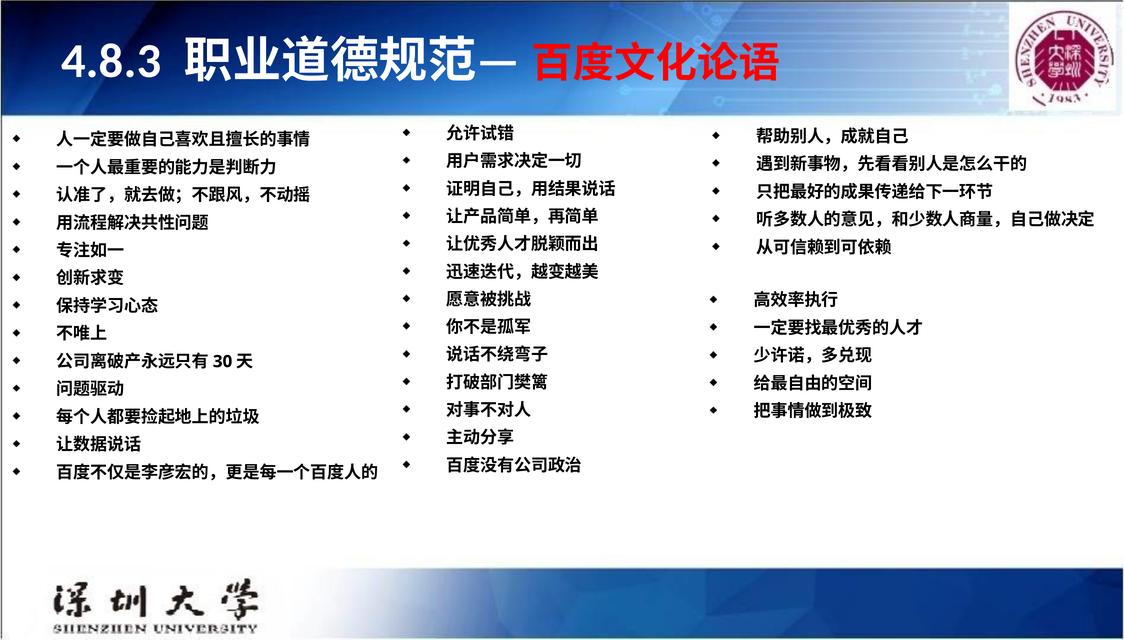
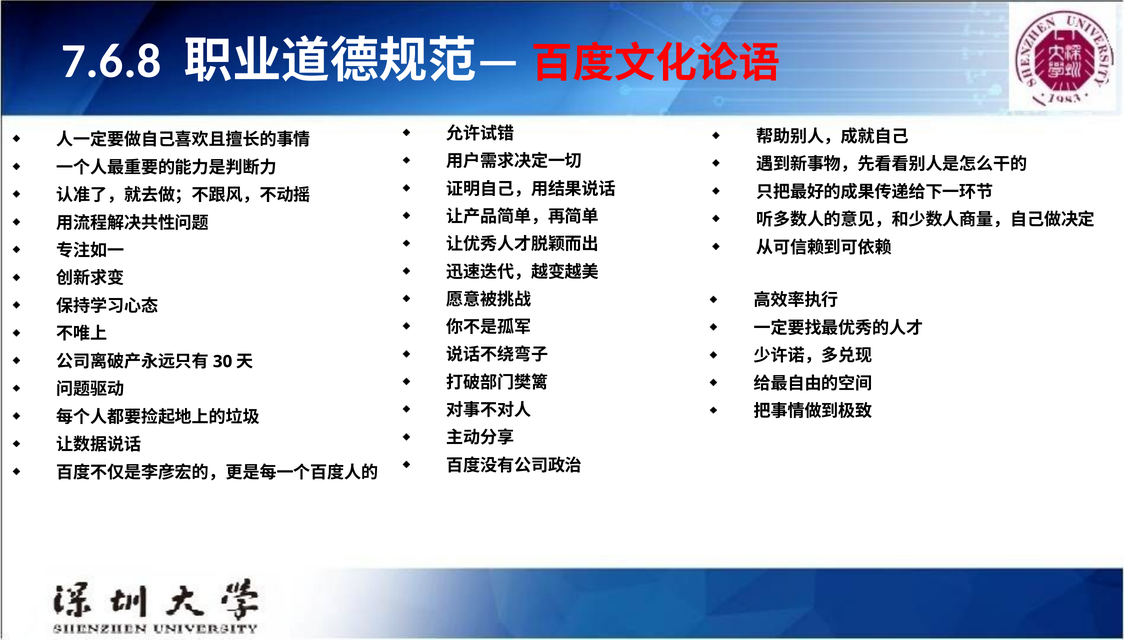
4.8.3: 4.8.3 -> 7.6.8 (111, 61)
